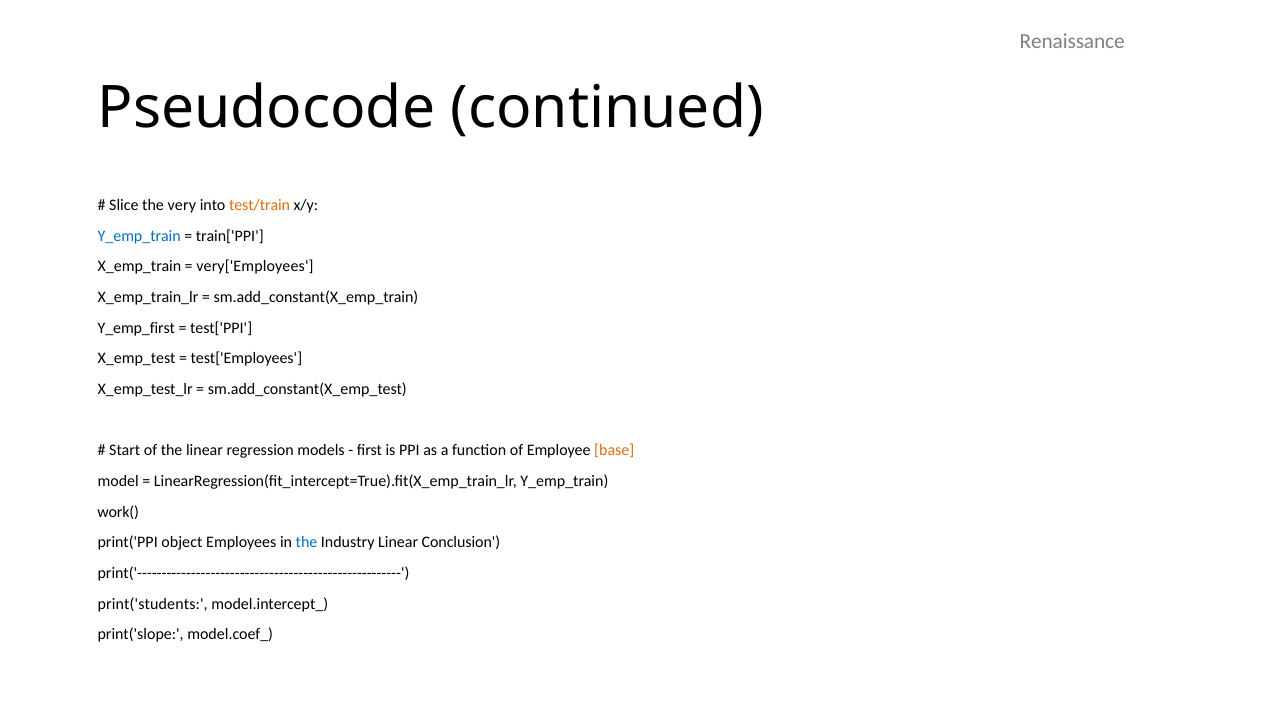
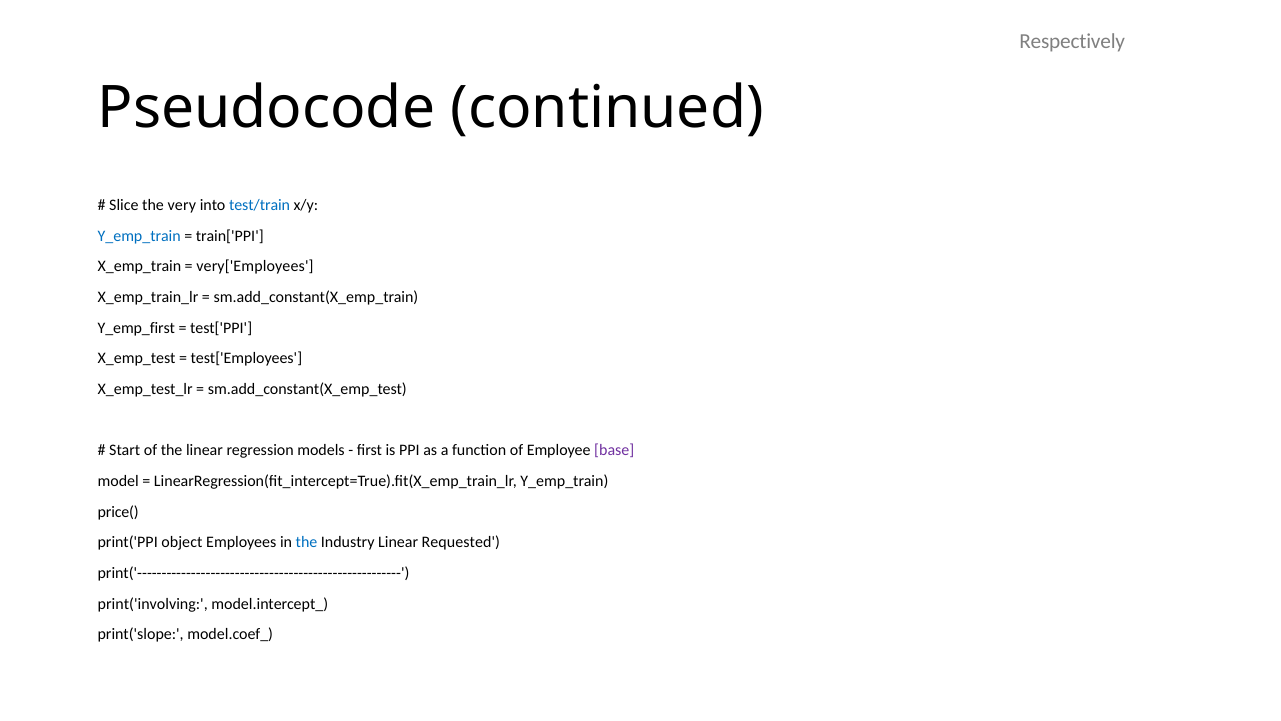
Renaissance: Renaissance -> Respectively (1072, 42)
test/train colour: orange -> blue (260, 205)
base colour: orange -> purple (614, 450)
work(: work( -> price( (118, 512)
Conclusion: Conclusion -> Requested (461, 542)
print('students: print('students -> print('involving (153, 603)
